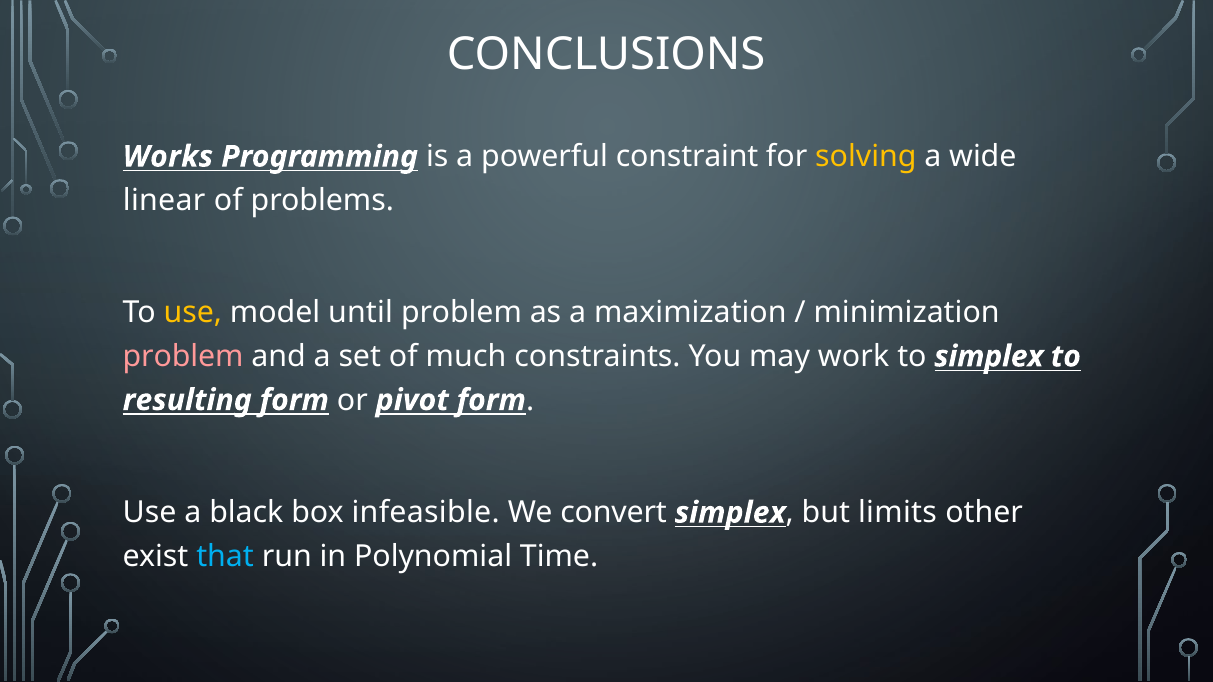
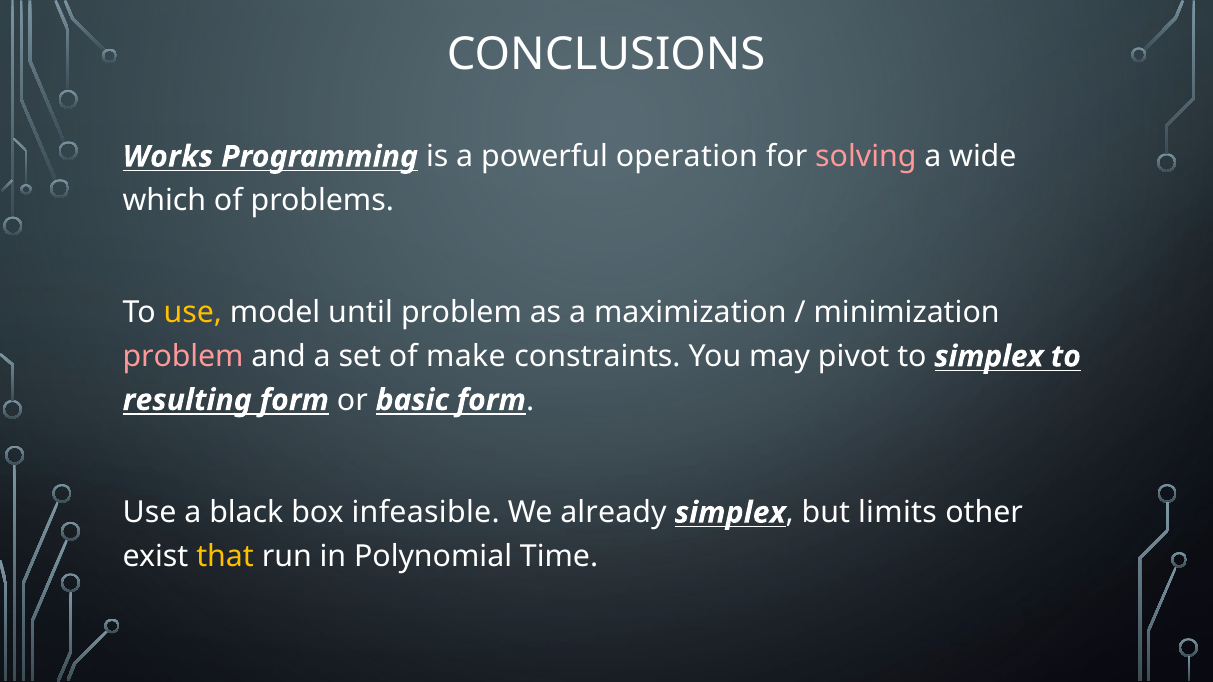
constraint: constraint -> operation (687, 157)
solving colour: yellow -> pink (866, 157)
linear: linear -> which (164, 200)
much: much -> make (466, 357)
work: work -> pivot (854, 357)
pivot: pivot -> basic (412, 400)
convert: convert -> already (614, 513)
that colour: light blue -> yellow (225, 557)
